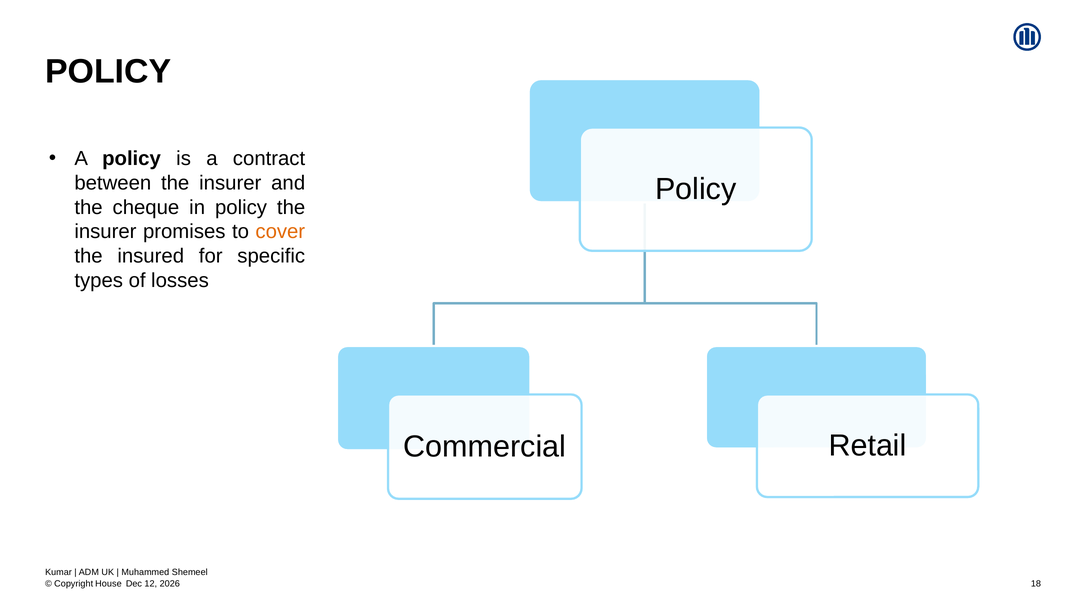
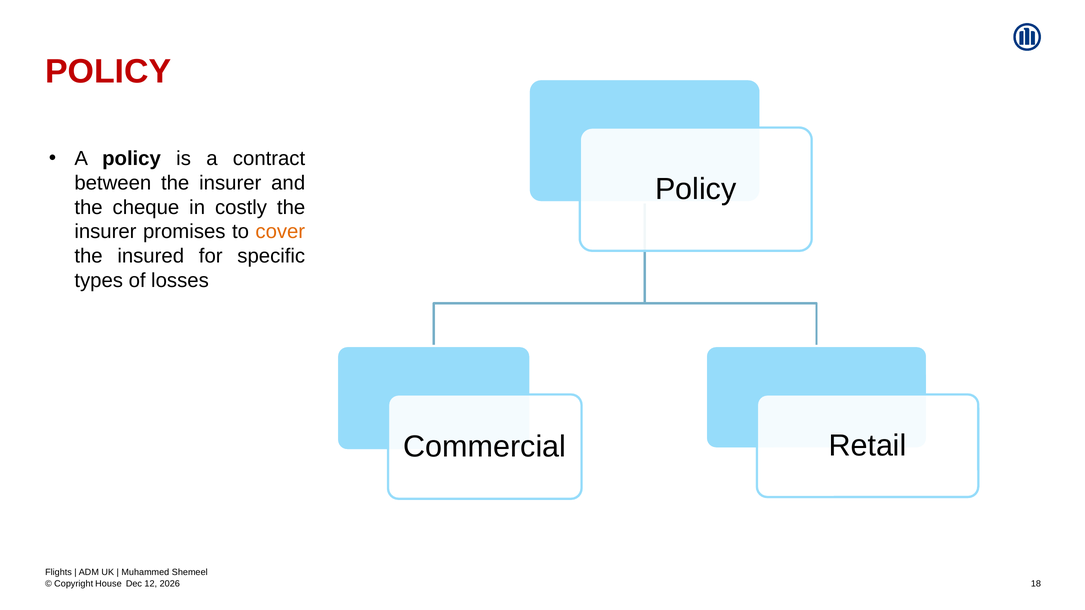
POLICY colour: black -> red (108, 72)
in policy: policy -> costly (241, 207)
Kumar: Kumar -> Flights (59, 573)
